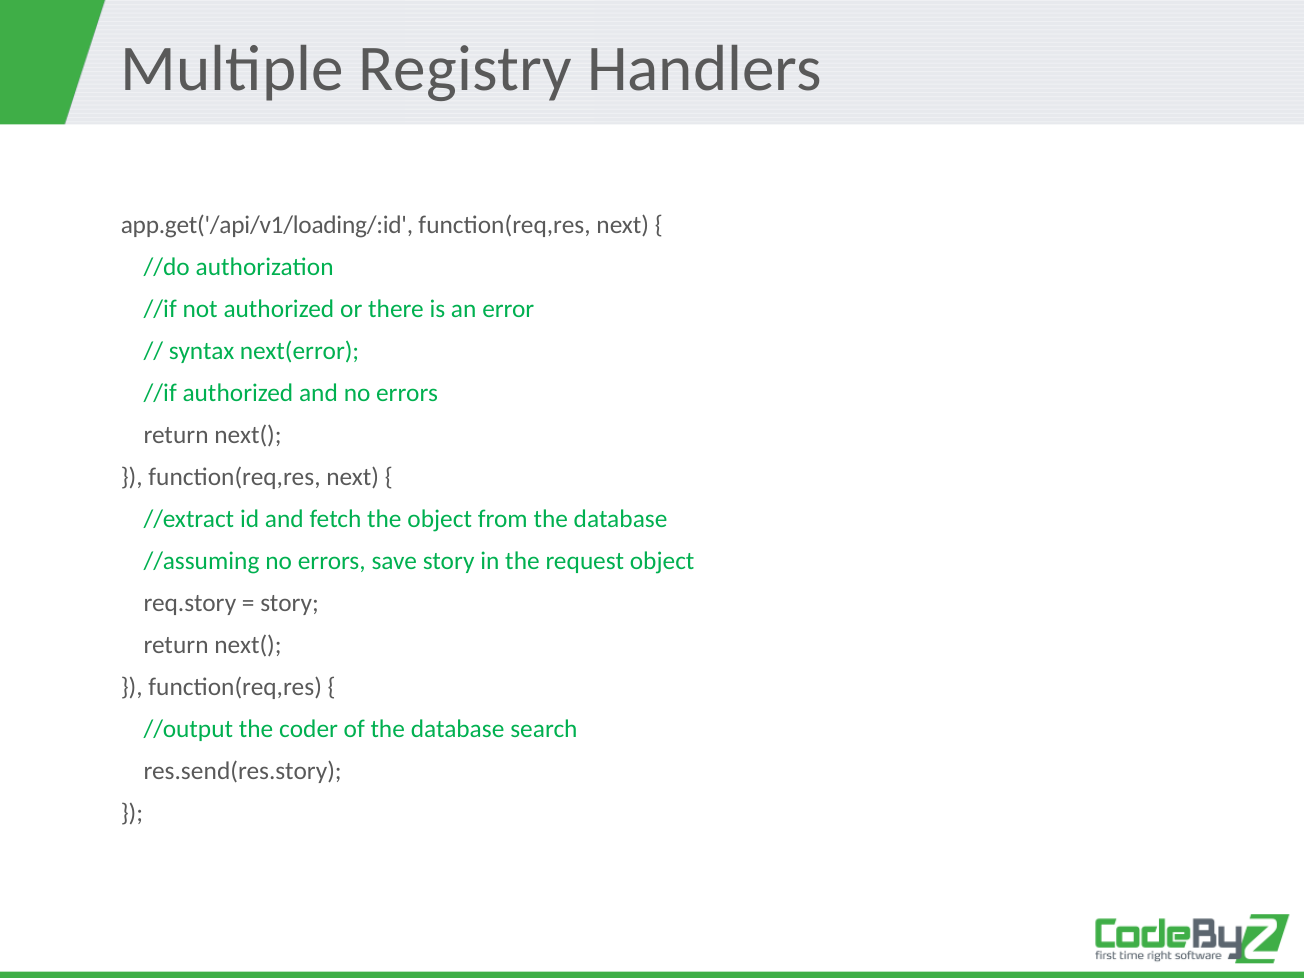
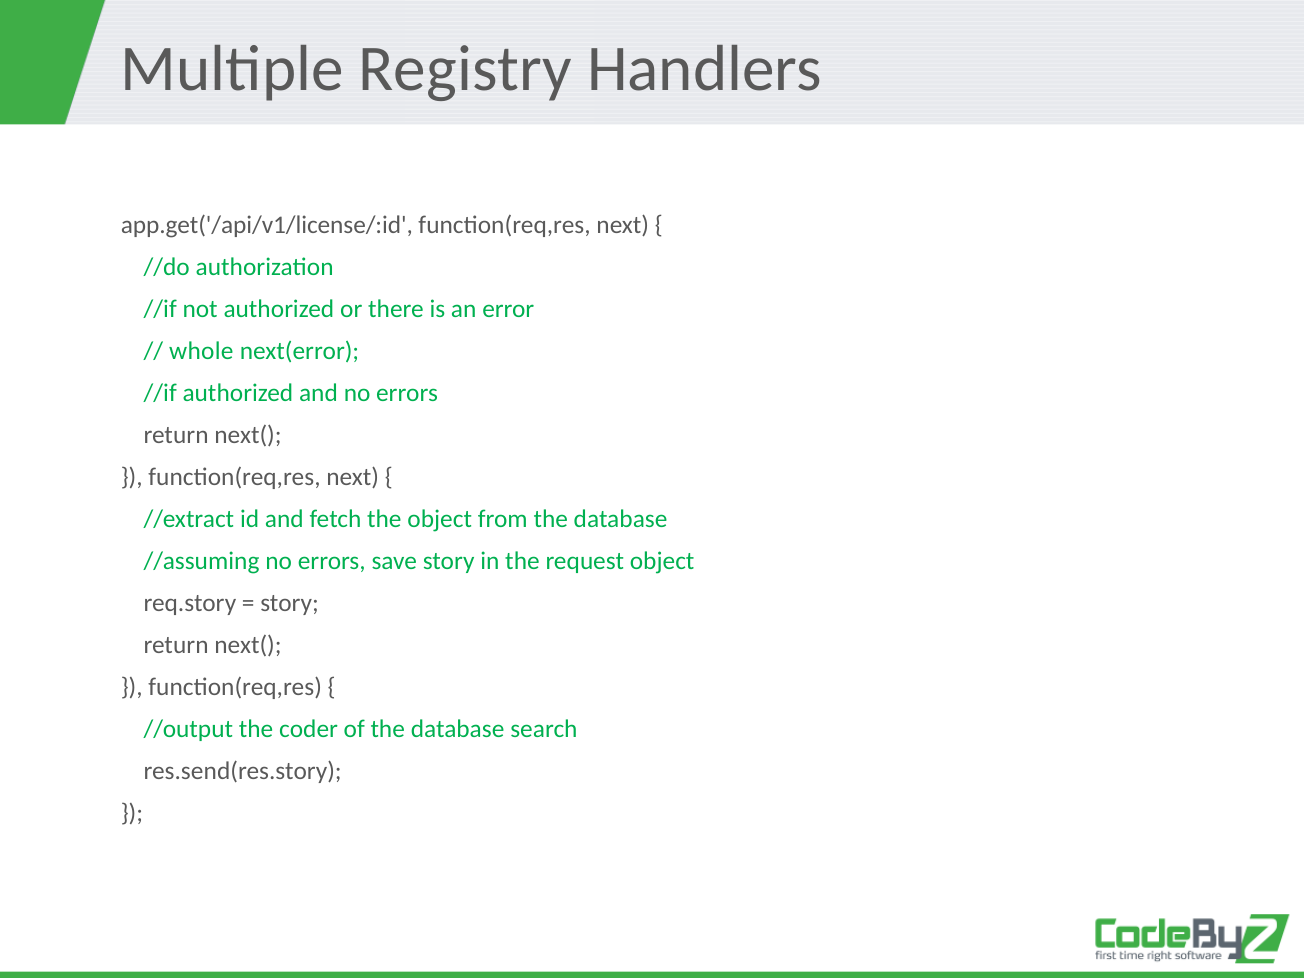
app.get('/api/v1/loading/:id: app.get('/api/v1/loading/:id -> app.get('/api/v1/license/:id (267, 225)
syntax: syntax -> whole (201, 351)
